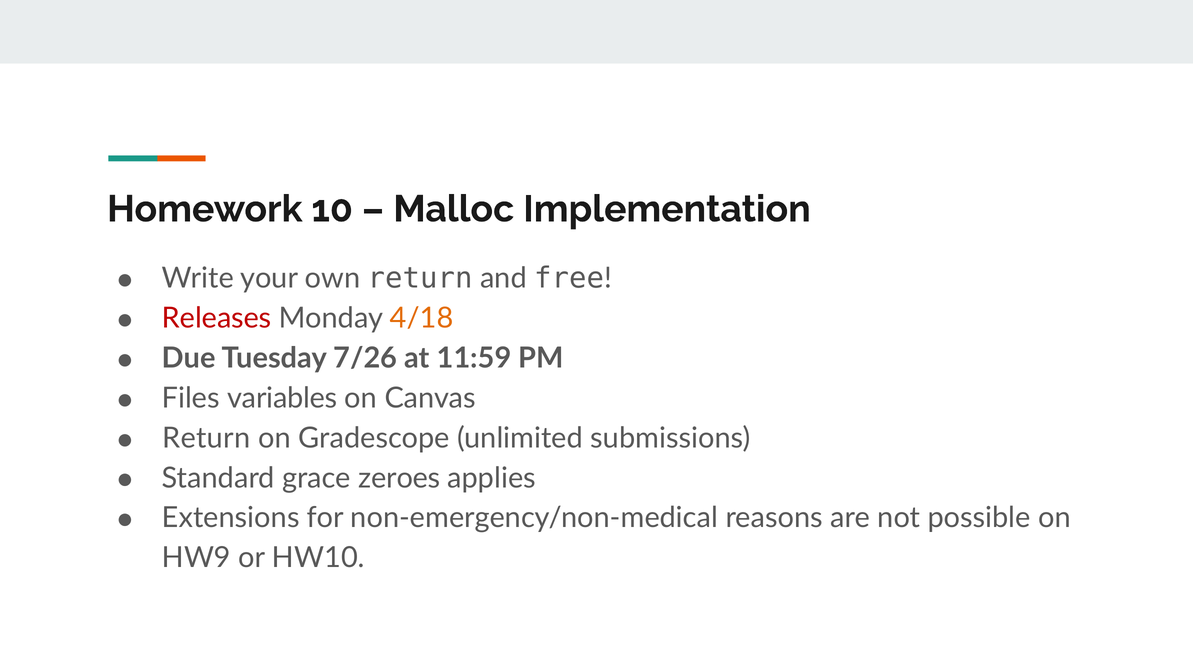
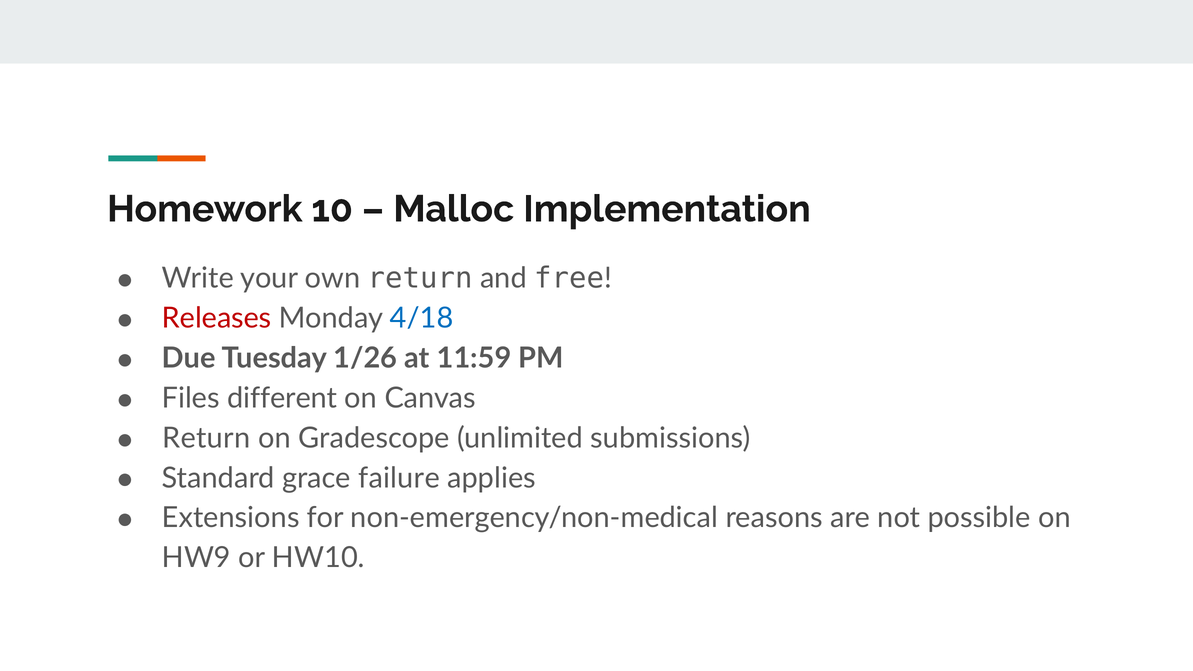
4/18 colour: orange -> blue (422, 318)
7/26: 7/26 -> 1/26 (365, 358)
variables: variables -> different (282, 398)
zeroes: zeroes -> failure (399, 478)
